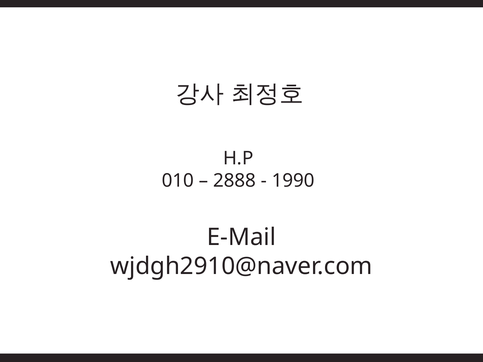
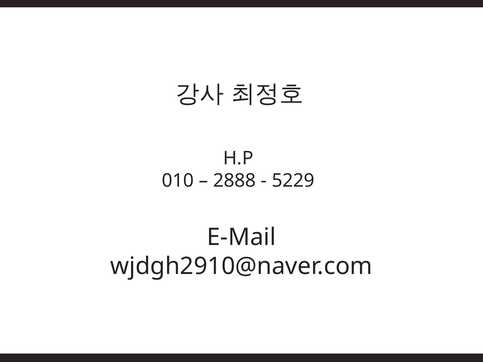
1990: 1990 -> 5229 (293, 181)
